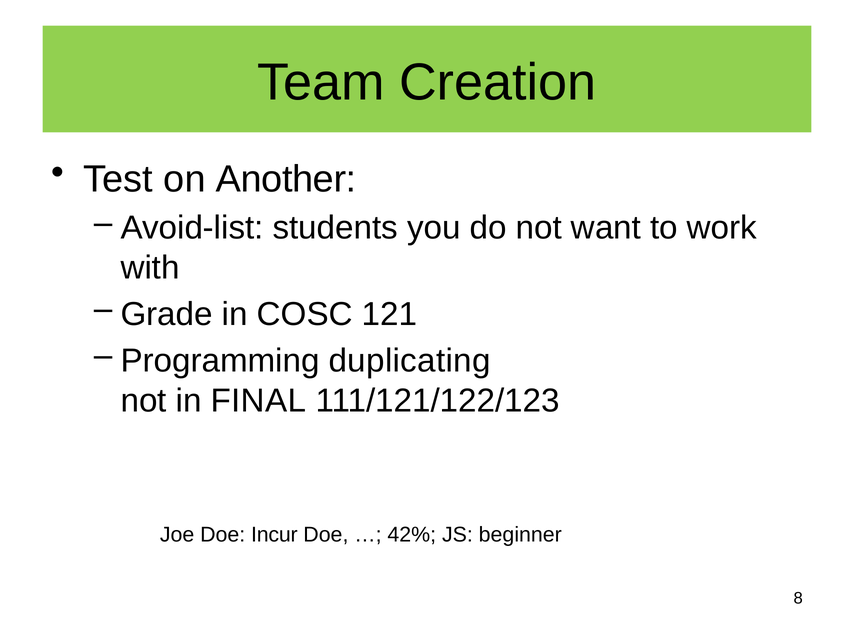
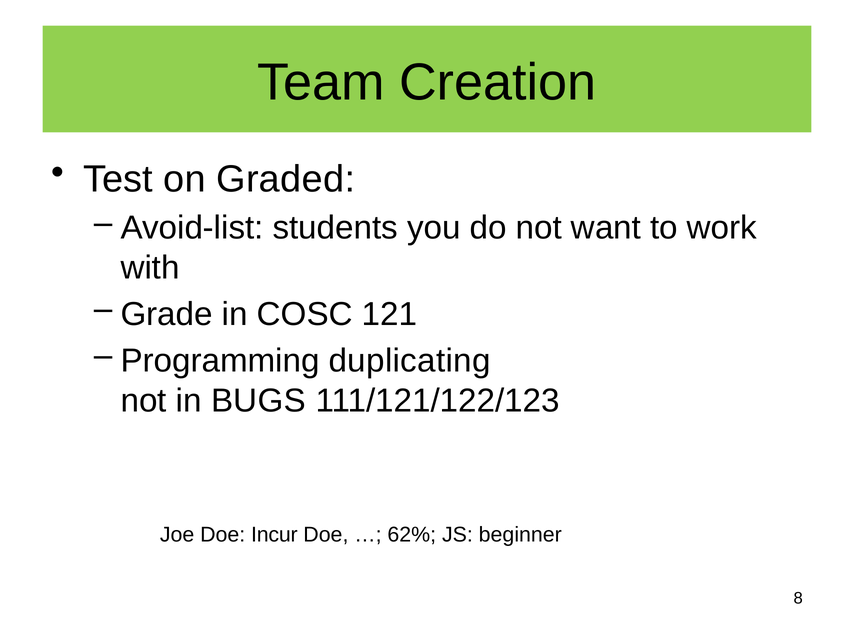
Another: Another -> Graded (286, 179)
FINAL: FINAL -> BUGS (259, 401)
42%: 42% -> 62% (412, 535)
